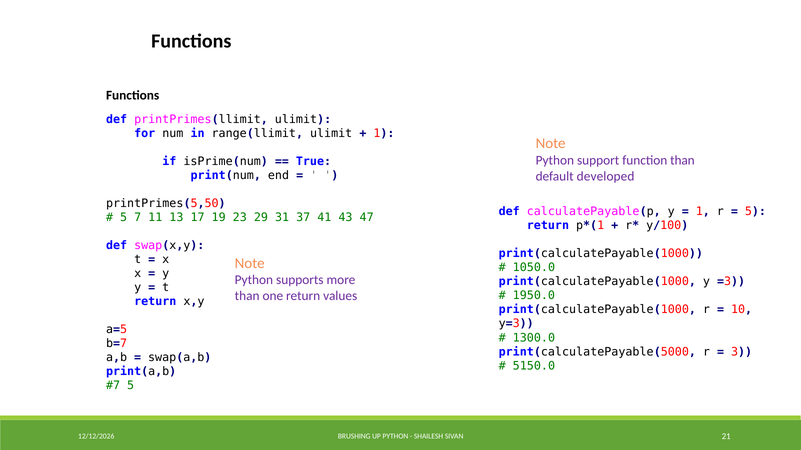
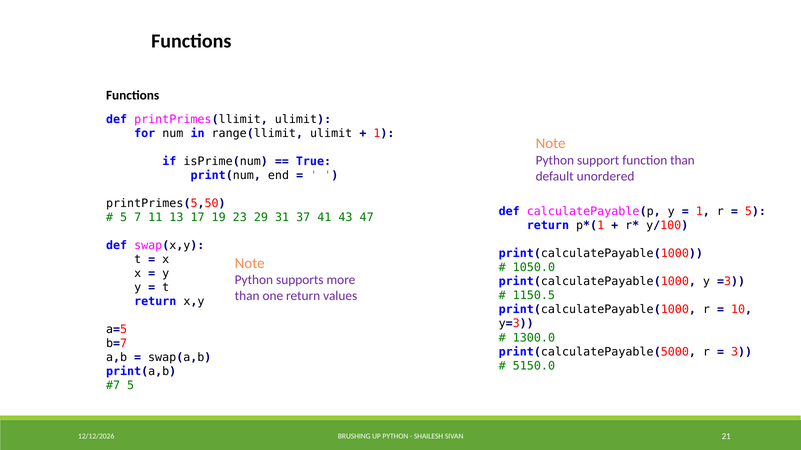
developed: developed -> unordered (606, 176)
1950.0: 1950.0 -> 1150.5 (534, 296)
